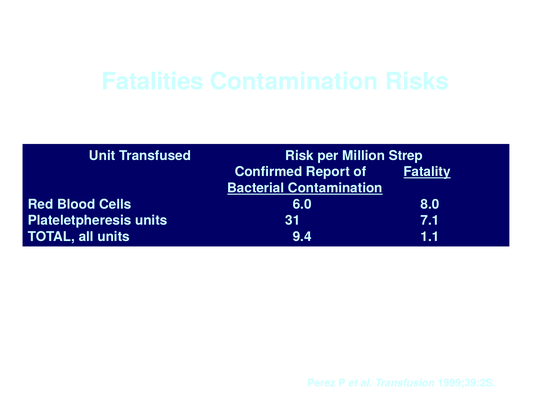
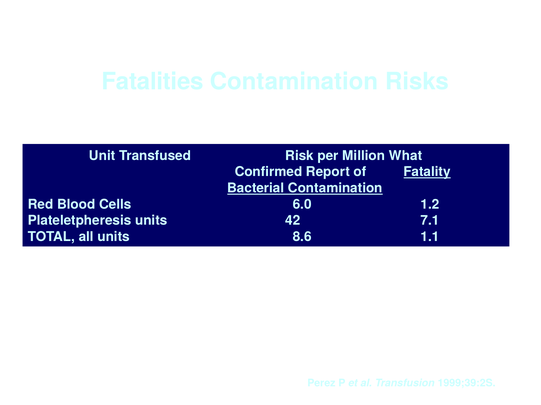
Strep: Strep -> What (406, 156)
8.0: 8.0 -> 1.2 (430, 205)
31: 31 -> 42 (293, 221)
9.4: 9.4 -> 8.6 (302, 237)
